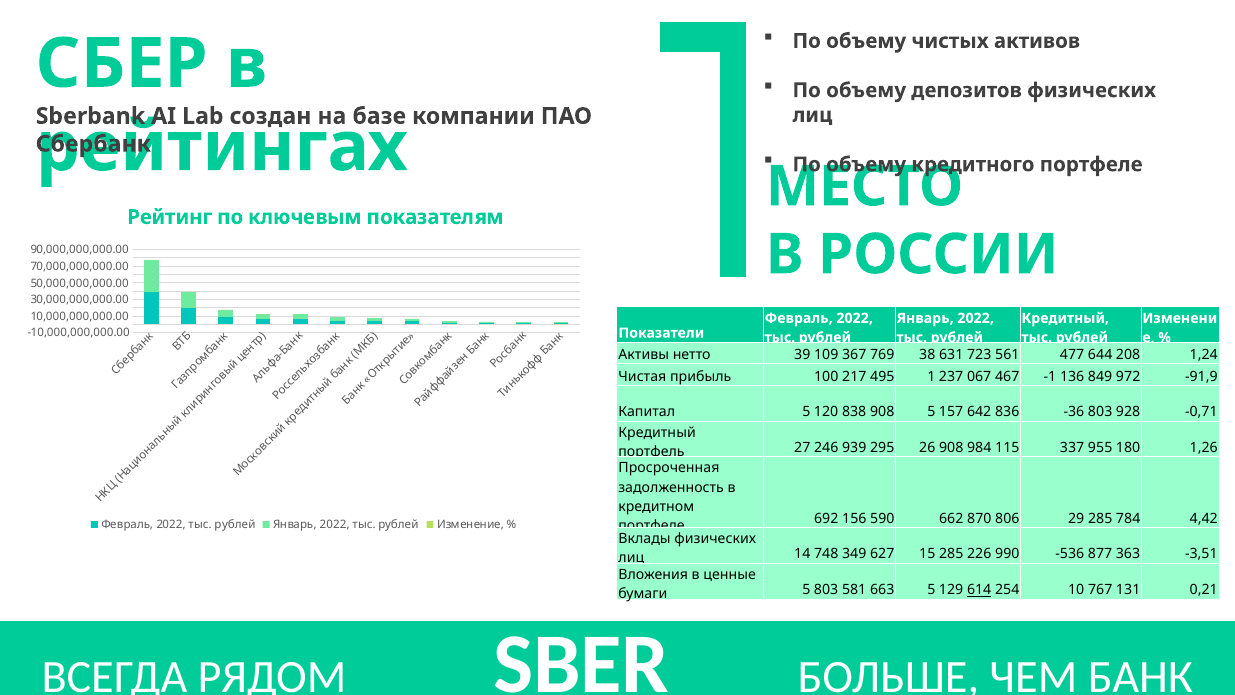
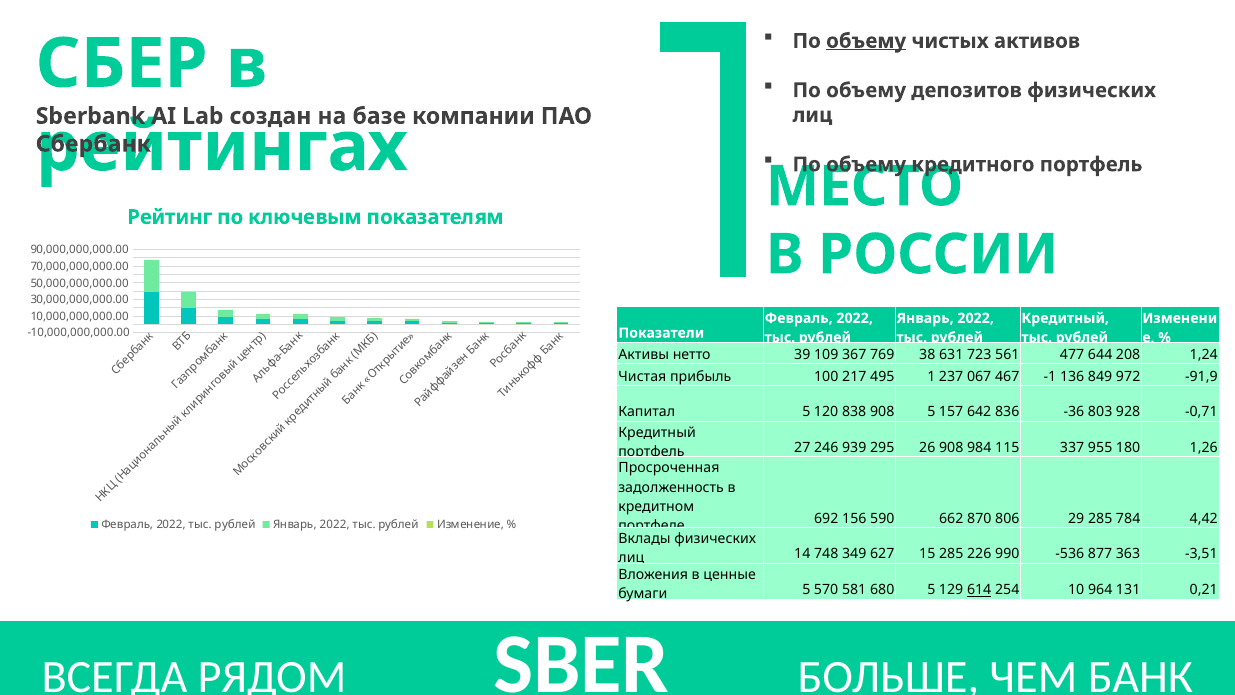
объему underline: none -> present (866, 41)
кредитного портфеле: портфеле -> портфель (1091, 164)
5 803: 803 -> 570 (826, 590)
663: 663 -> 680 (882, 590)
767: 767 -> 964 (1100, 590)
